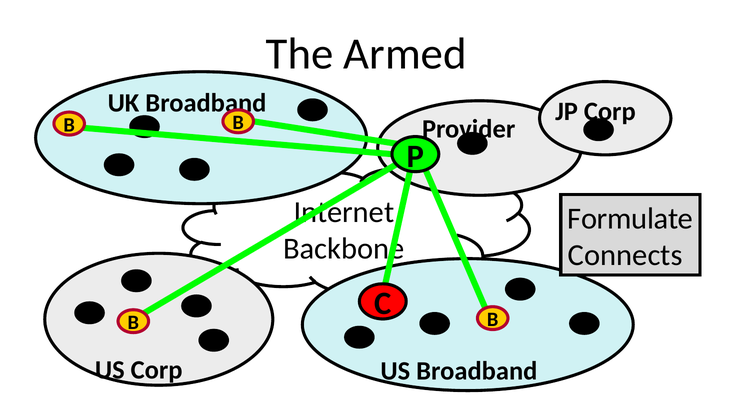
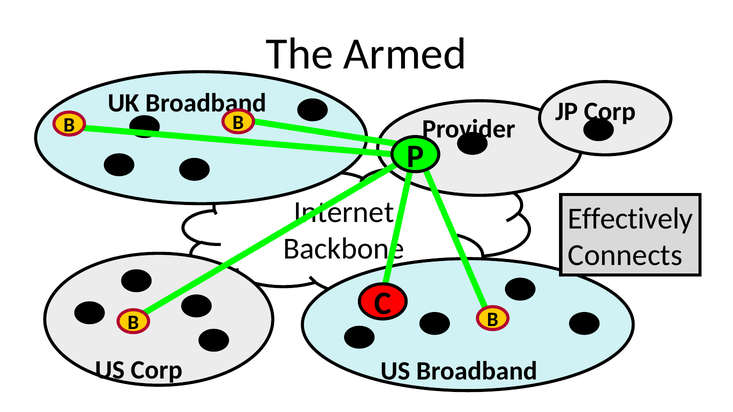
Formulate: Formulate -> Effectively (630, 219)
